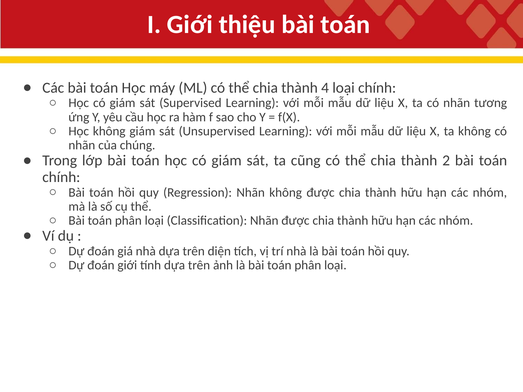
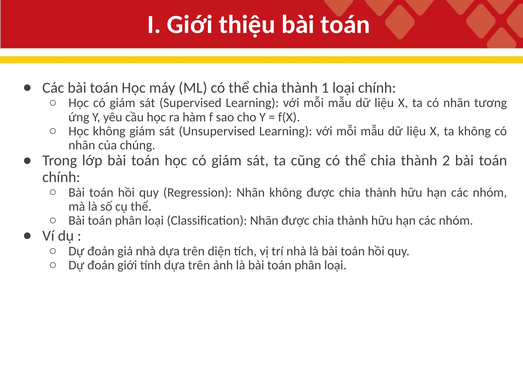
4: 4 -> 1 (325, 88)
